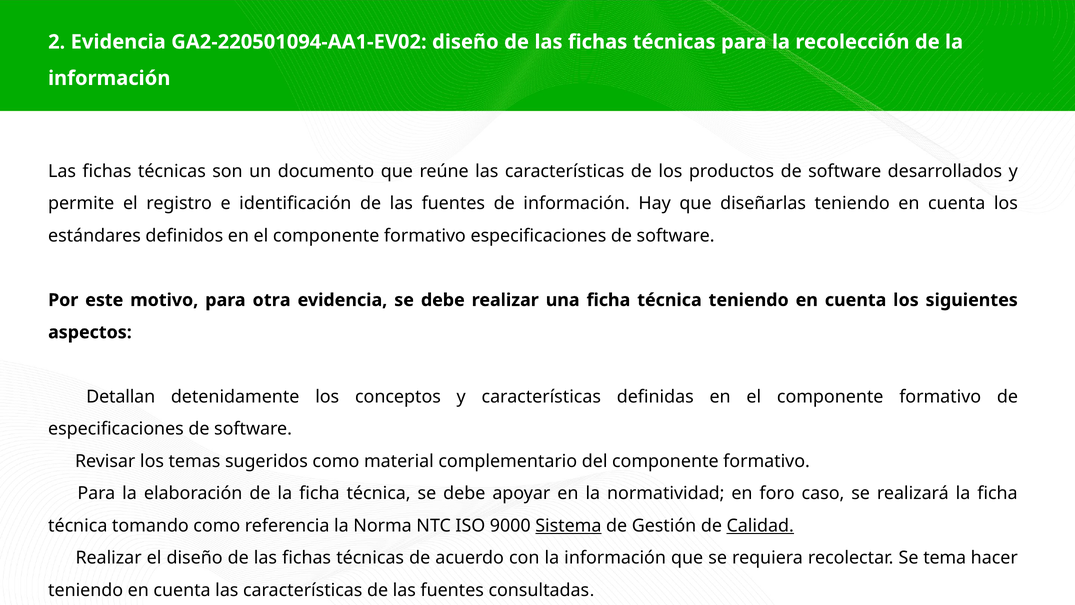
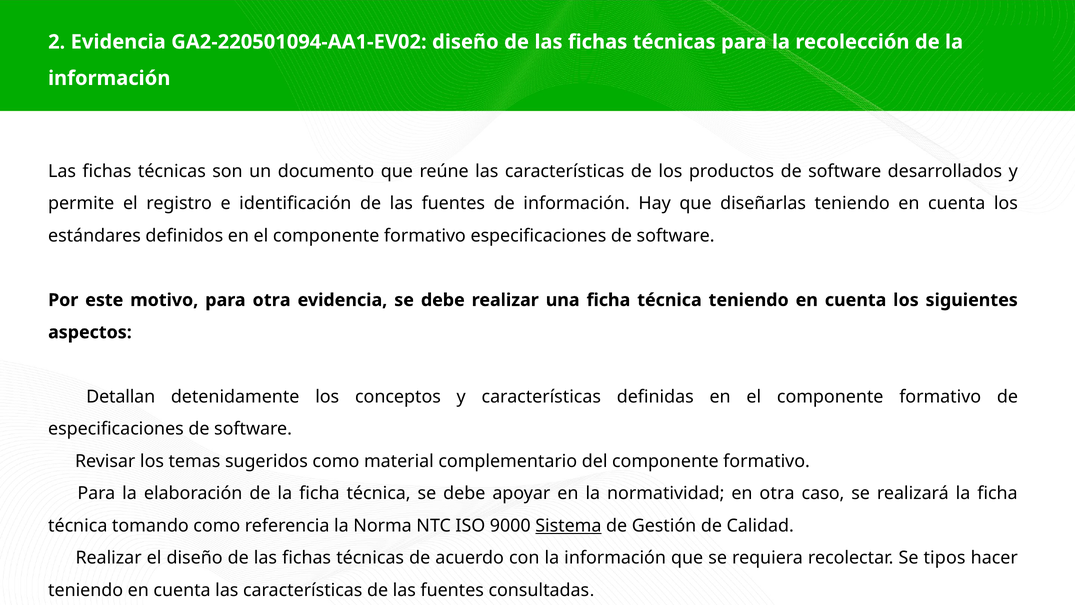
en foro: foro -> otra (777, 493)
Calidad underline: present -> none (760, 525)
tema: tema -> tipos (945, 558)
